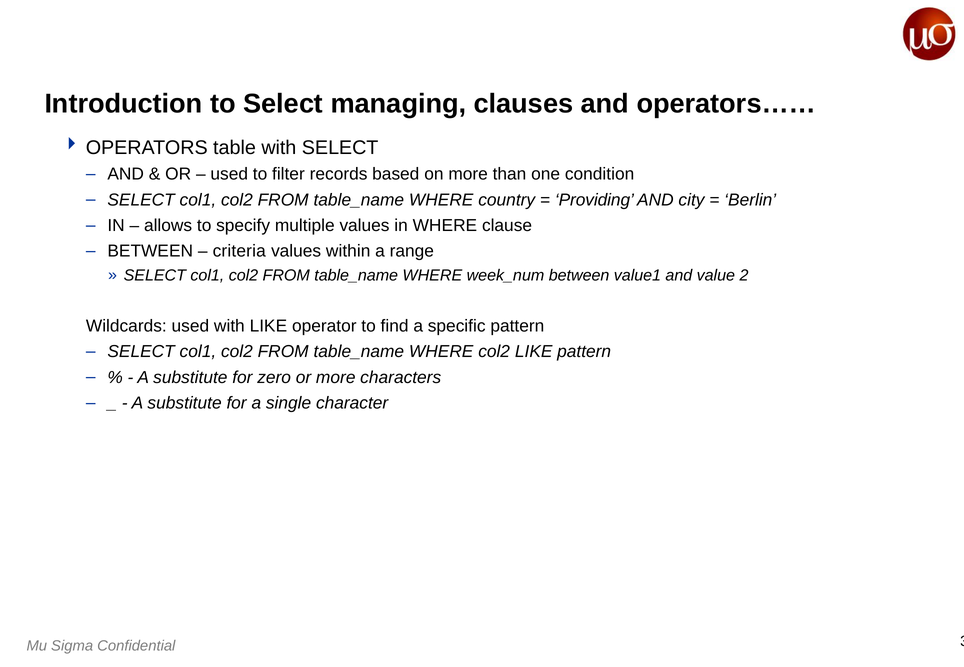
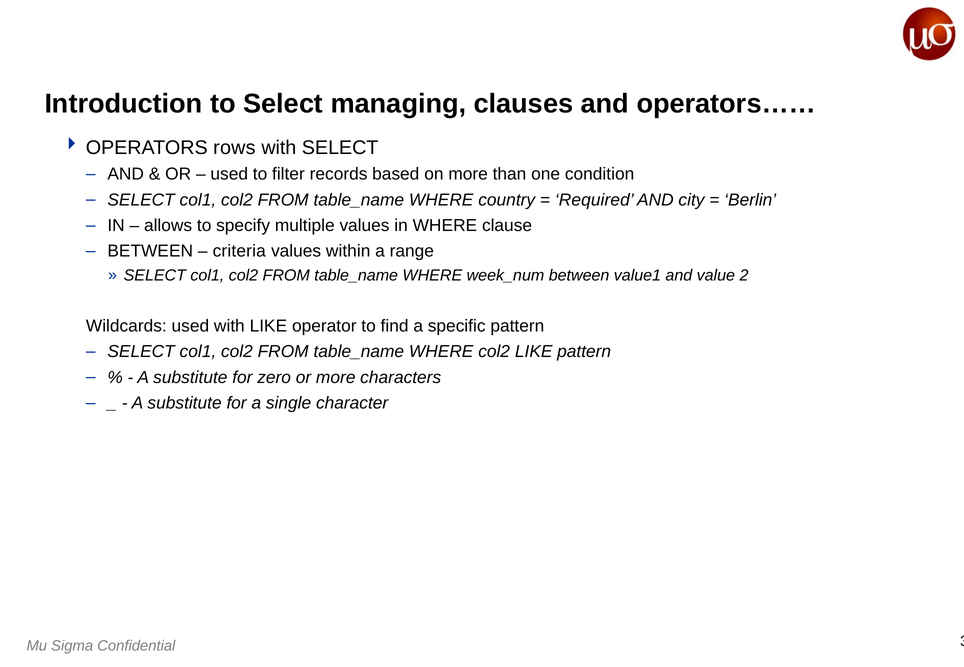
table: table -> rows (234, 148)
Providing: Providing -> Required (594, 200)
